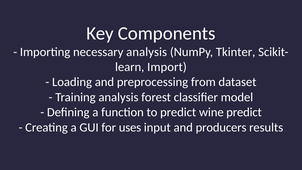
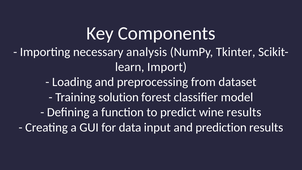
Training analysis: analysis -> solution (119, 97)
wine predict: predict -> results (244, 112)
uses: uses -> data (130, 127)
producers: producers -> prediction (221, 127)
